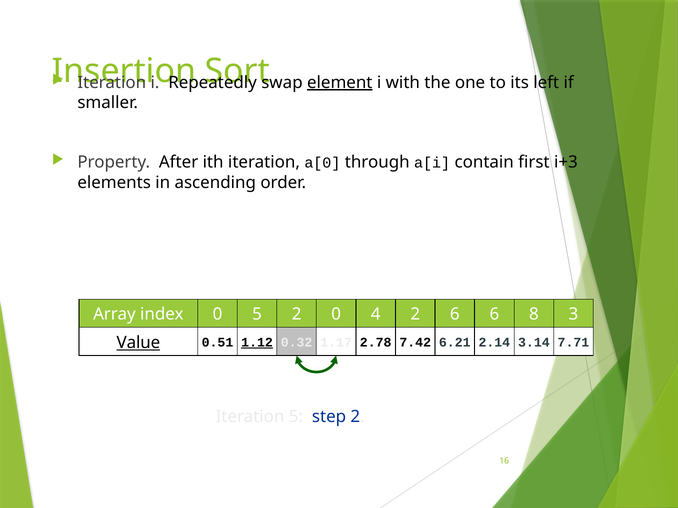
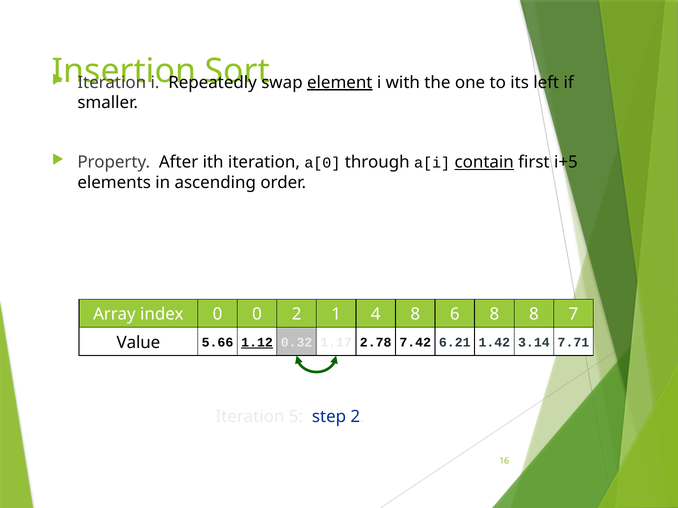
contain underline: none -> present (484, 162)
i+3: i+3 -> i+5 (566, 162)
0 5: 5 -> 0 (257, 315)
0: 0 -> 1 (336, 315)
4 2: 2 -> 8 (415, 315)
6 6: 6 -> 8 (494, 315)
3: 3 -> 7 (573, 315)
0.51: 0.51 -> 5.66 (217, 343)
Value underline: present -> none (138, 343)
2.14: 2.14 -> 1.42 (494, 343)
